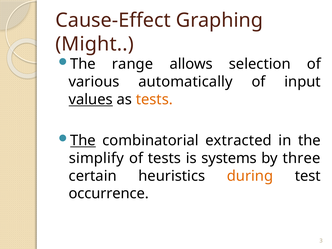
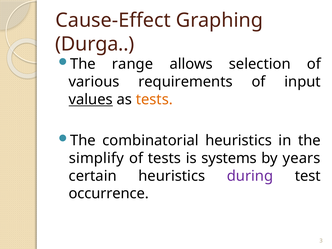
Might: Might -> Durga (95, 44)
automatically: automatically -> requirements (186, 82)
The underline: present -> none (83, 140)
combinatorial extracted: extracted -> heuristics (239, 140)
three: three -> years (302, 158)
during colour: orange -> purple (250, 176)
